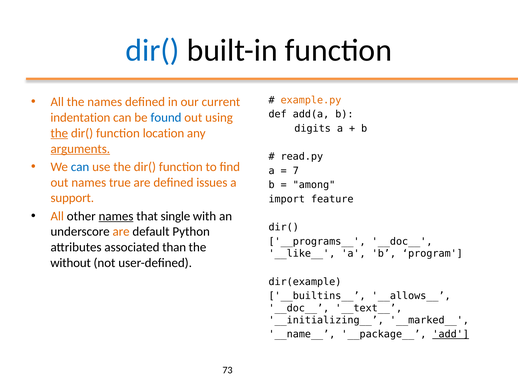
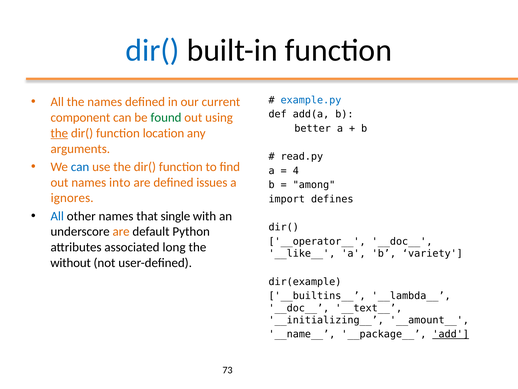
example.py colour: orange -> blue (311, 100)
indentation: indentation -> component (80, 117)
found colour: blue -> green (166, 117)
digits: digits -> better (313, 128)
arguments underline: present -> none (80, 149)
7: 7 -> 4 (296, 171)
true: true -> into (120, 182)
support: support -> ignores (72, 198)
feature: feature -> defines (332, 199)
All colour: orange -> blue (57, 216)
names underline: present -> none (116, 216)
__programs__: __programs__ -> __operator__ (317, 241)
than: than -> long (174, 247)
program: program -> variety (432, 253)
__allows__: __allows__ -> __lambda__ (411, 296)
__marked__: __marked__ -> __amount__ (429, 320)
